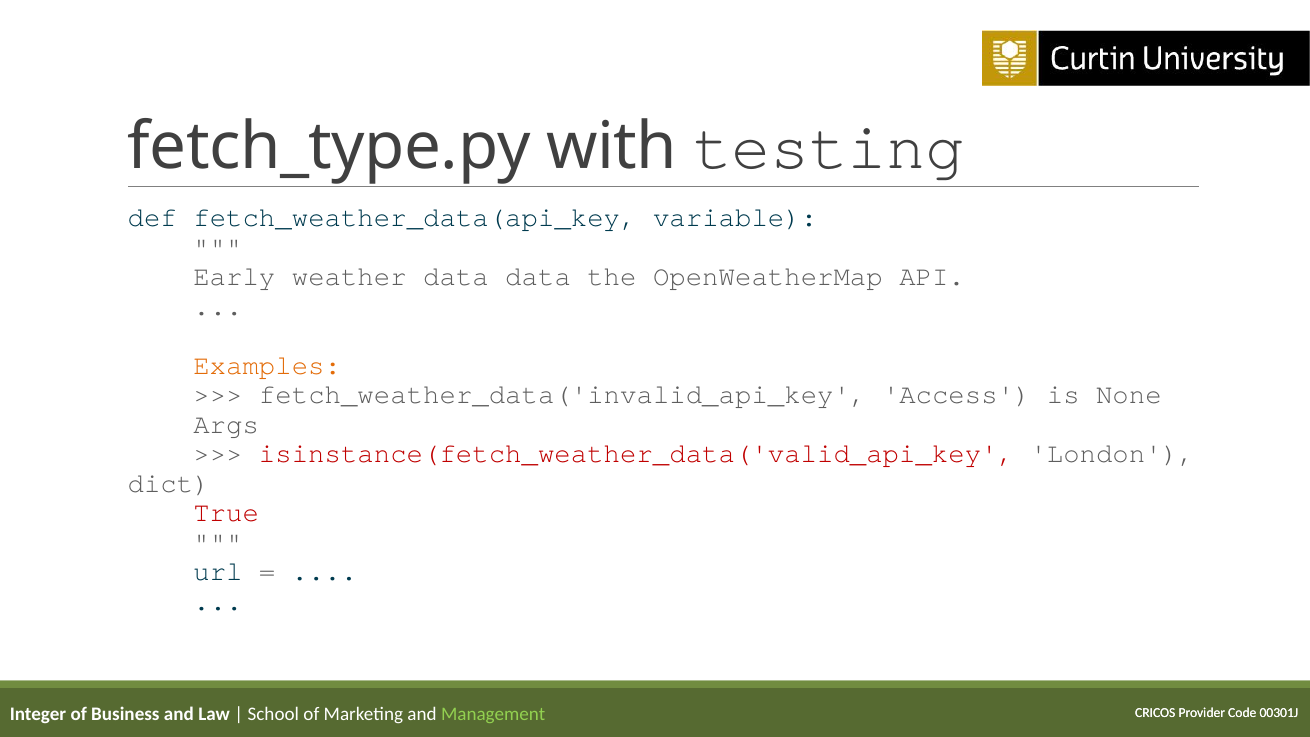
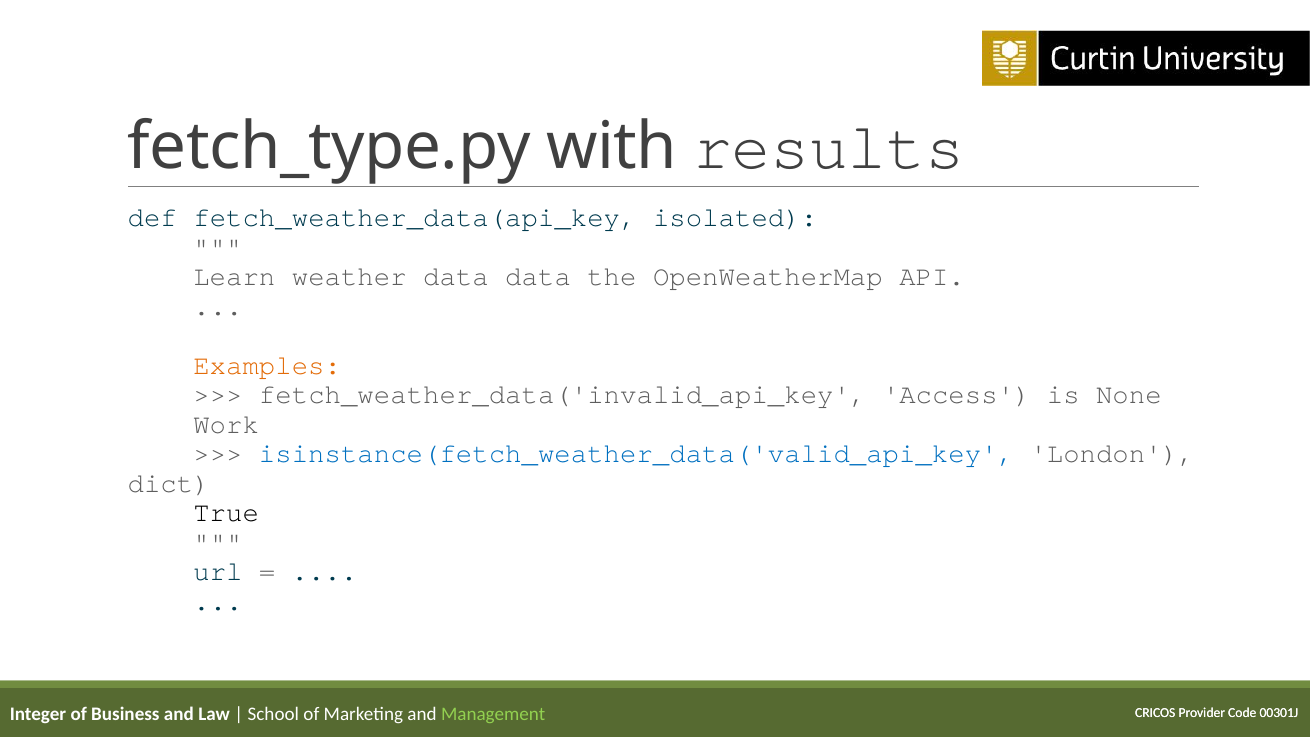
testing: testing -> results (829, 147)
variable: variable -> isolated (735, 218)
Early: Early -> Learn (234, 277)
Args: Args -> Work (226, 424)
isinstance(fetch_weather_data('valid_api_key colour: red -> blue (637, 454)
True colour: red -> black (226, 513)
